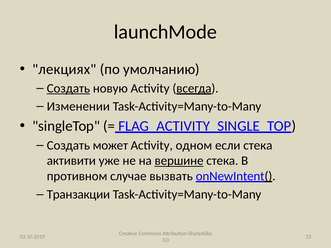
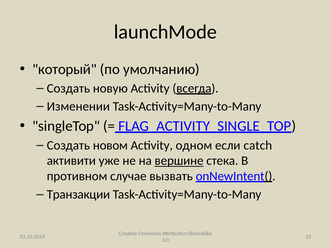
лекциях: лекциях -> который (64, 69)
Создать underline: present -> none (68, 88)
может: может -> новом (110, 145)
если стека: стека -> catch (258, 145)
